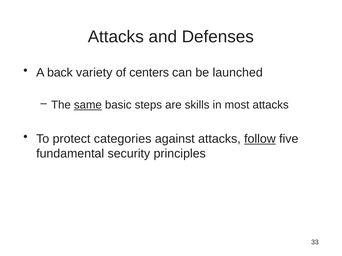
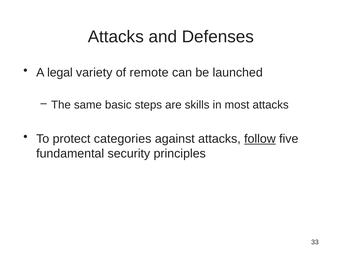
back: back -> legal (60, 73)
centers: centers -> remote (149, 73)
same underline: present -> none (88, 105)
